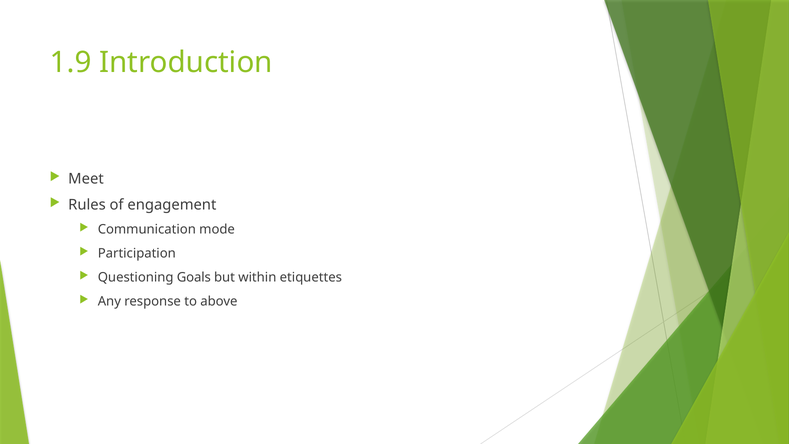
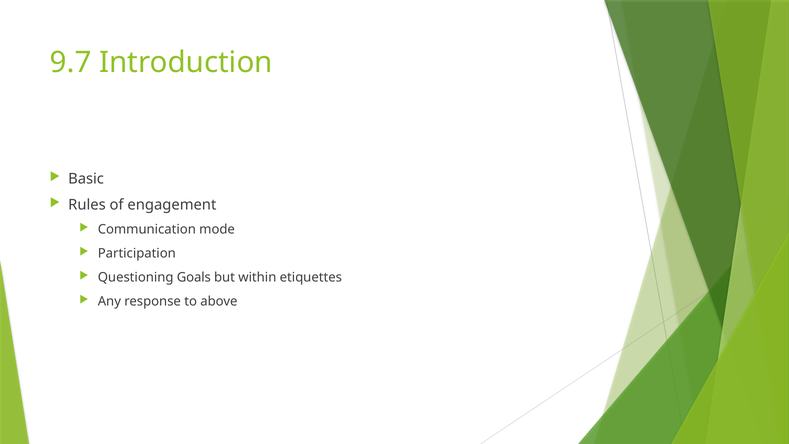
1.9: 1.9 -> 9.7 (71, 62)
Meet: Meet -> Basic (86, 179)
